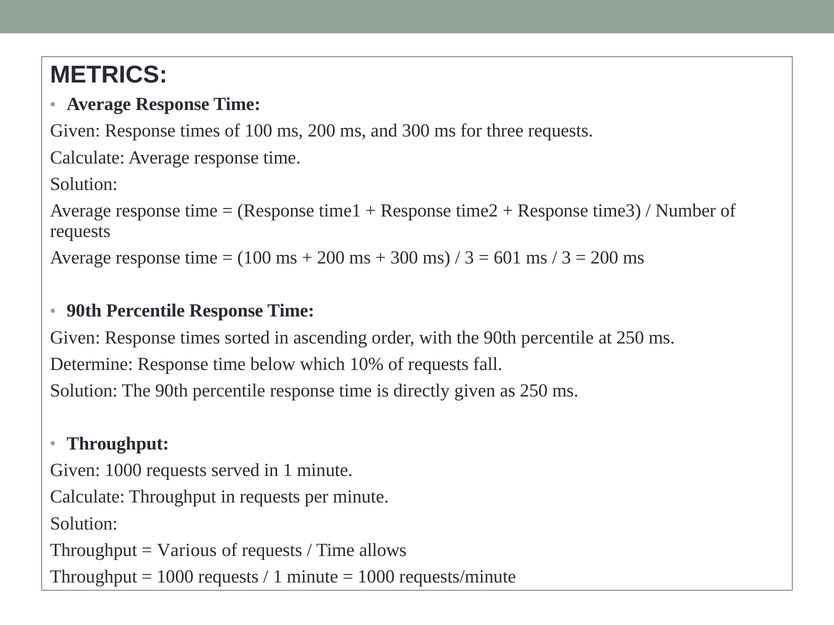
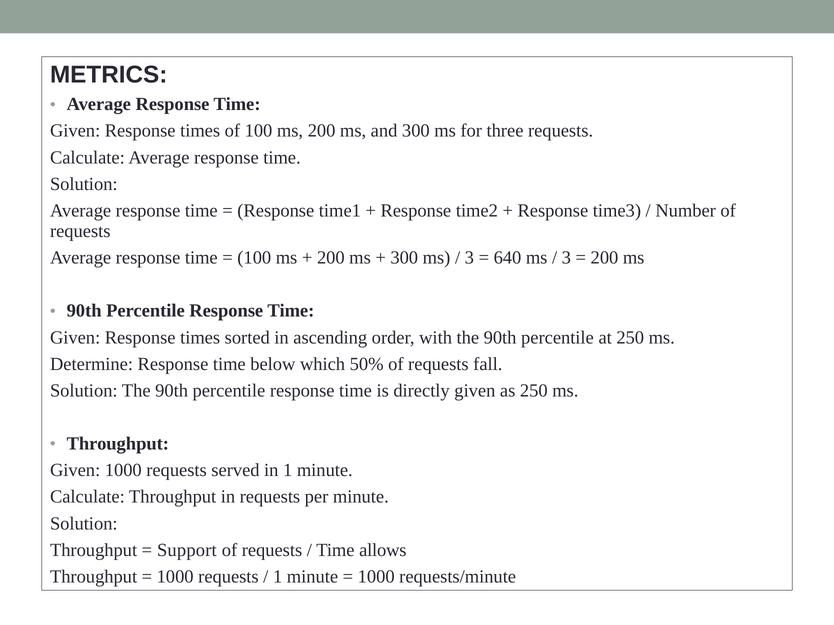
601: 601 -> 640 (507, 258)
10%: 10% -> 50% (367, 364)
Various: Various -> Support (187, 550)
